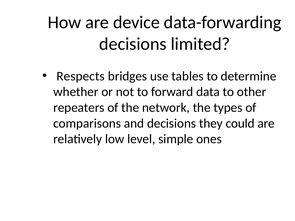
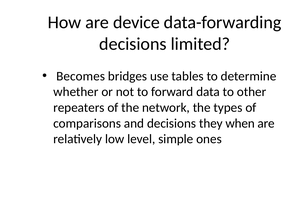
Respects: Respects -> Becomes (81, 76)
could: could -> when (240, 123)
